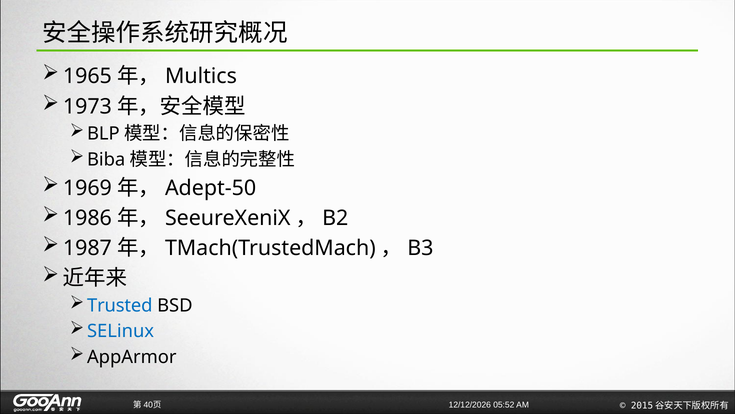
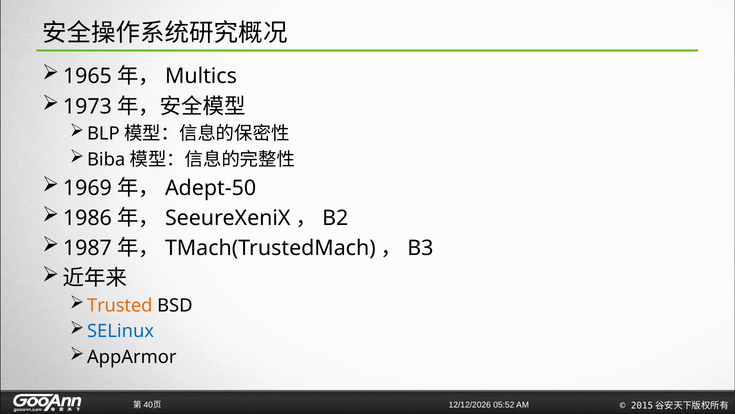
Trusted colour: blue -> orange (120, 305)
